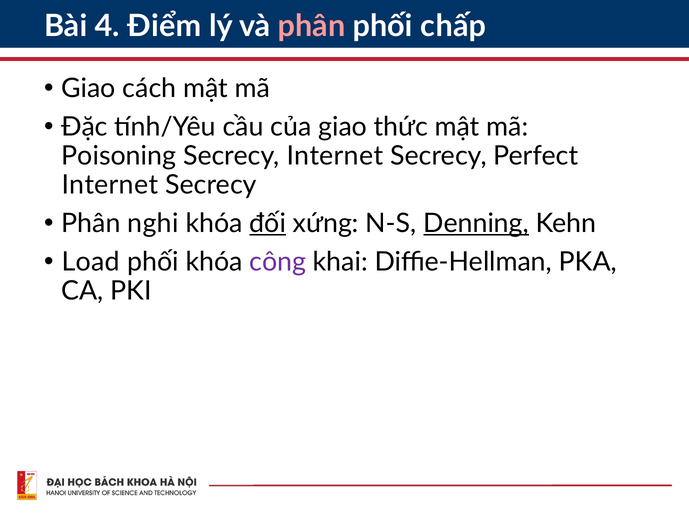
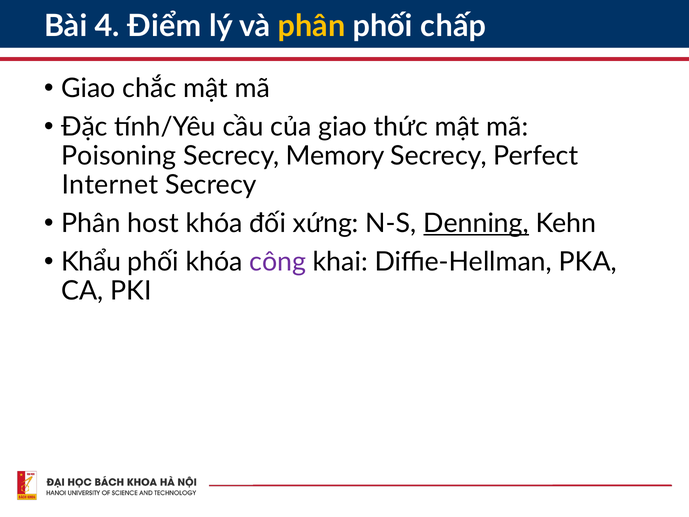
phân colour: pink -> yellow (312, 26)
cách: cách -> chắc (149, 88)
Secrecy Internet: Internet -> Memory (335, 156)
nghi: nghi -> host (153, 223)
đối underline: present -> none (268, 223)
Load: Load -> Khẩu (91, 262)
